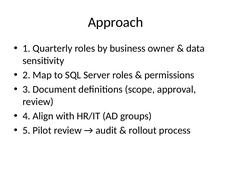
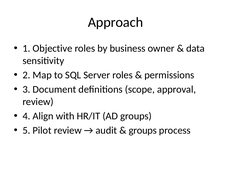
Quarterly: Quarterly -> Objective (53, 48)
rollout: rollout -> groups (143, 131)
